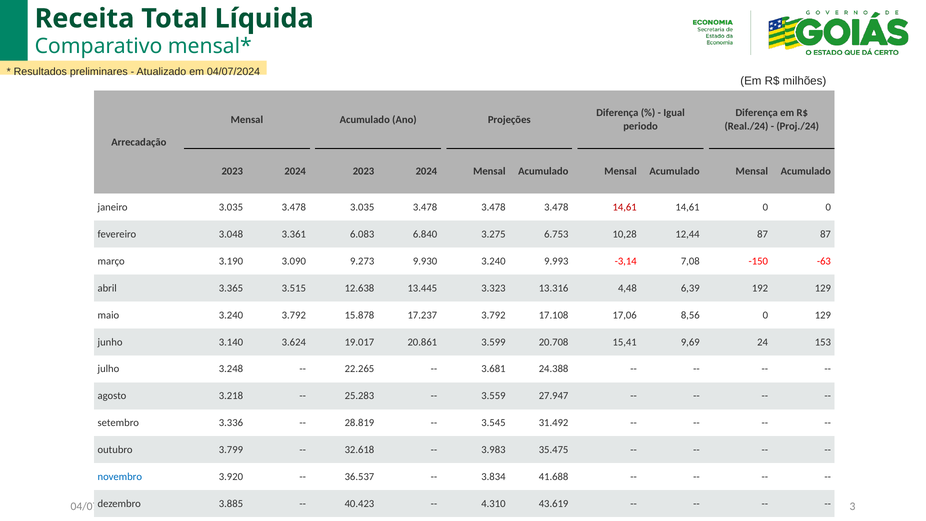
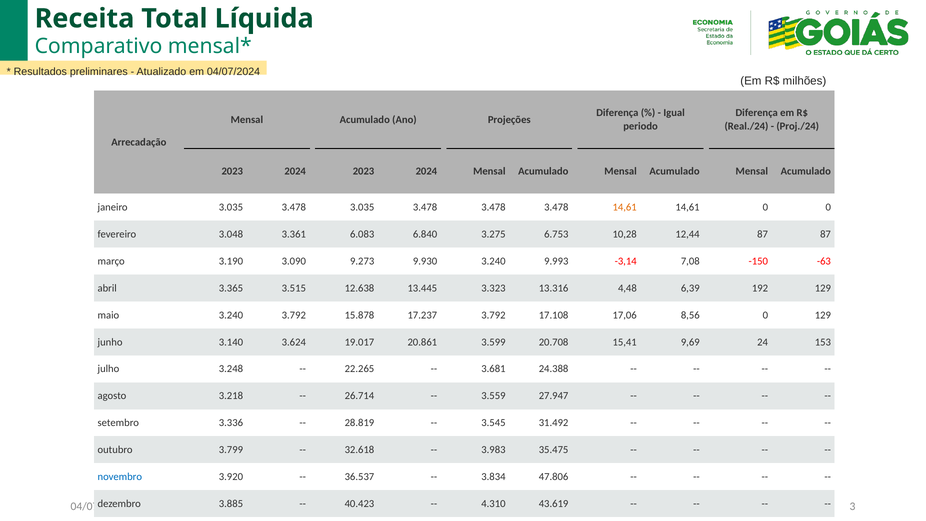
14,61 colour: red -> orange (625, 207)
25.283: 25.283 -> 26.714 (359, 396)
41.688: 41.688 -> 47.806 (554, 477)
